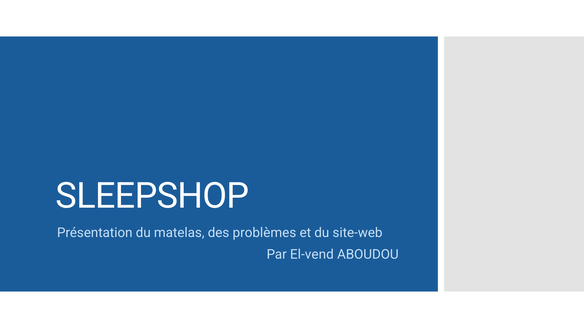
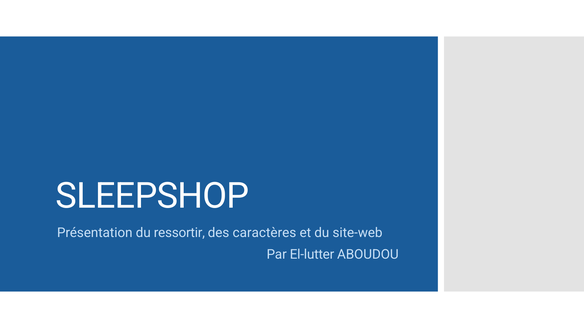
matelas: matelas -> ressortir (179, 233)
problèmes: problèmes -> caractères (264, 233)
El-vend: El-vend -> El-lutter (312, 255)
